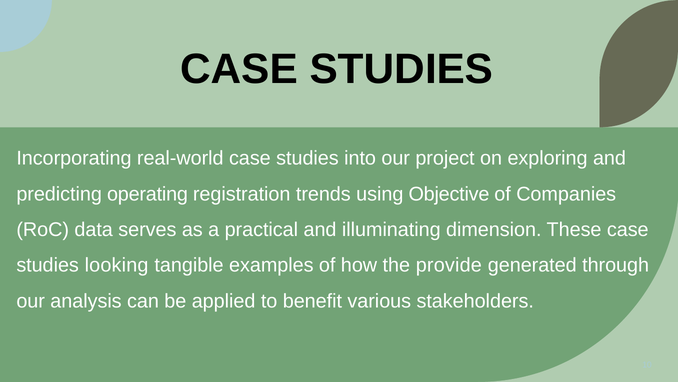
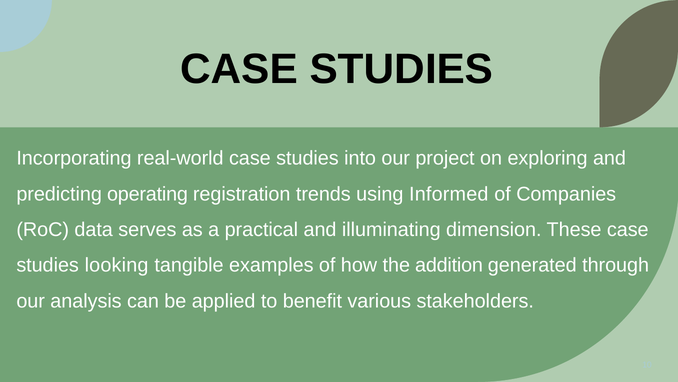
Objective: Objective -> Informed (449, 194)
provide: provide -> addition (449, 265)
